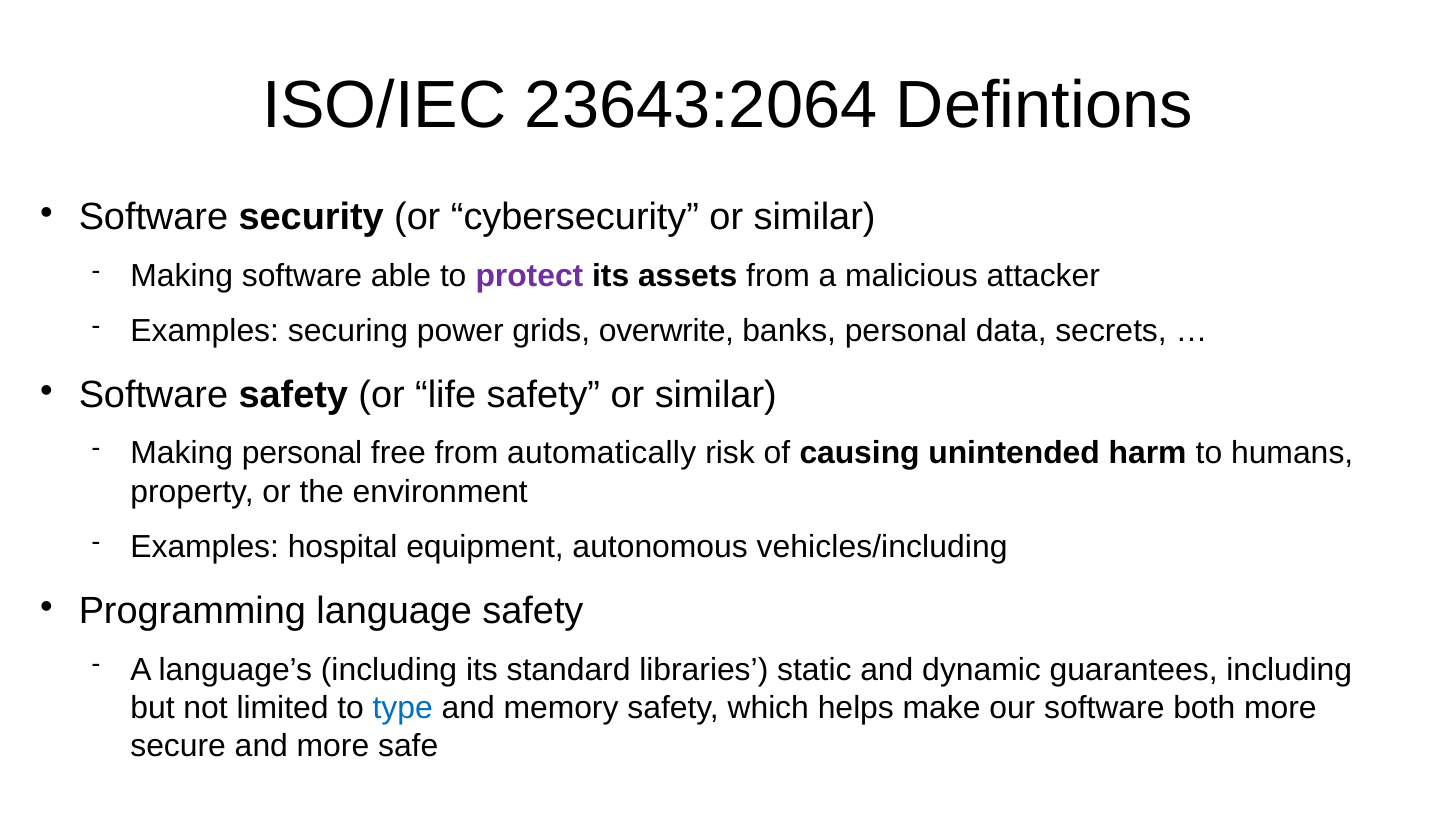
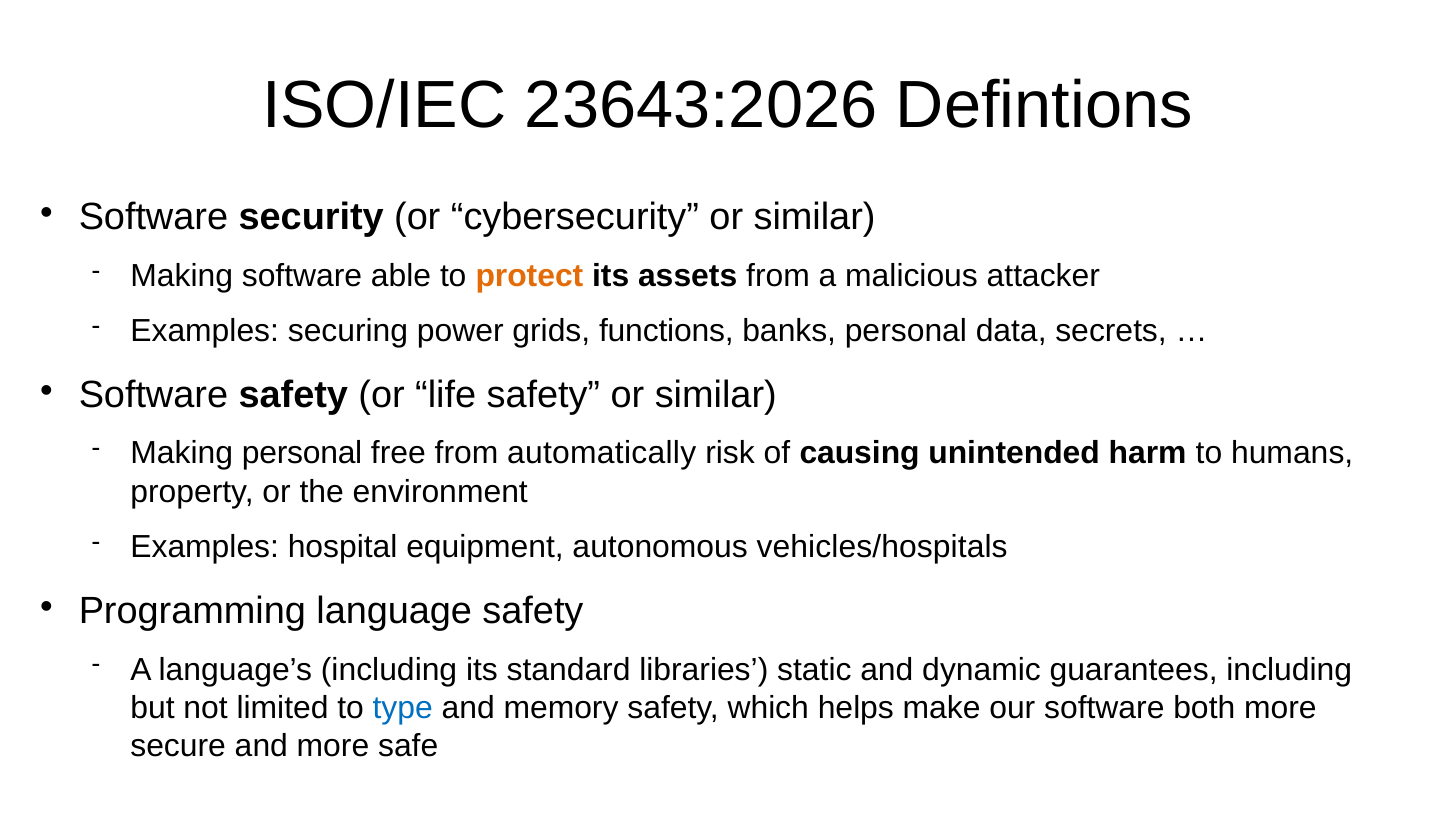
23643:2064: 23643:2064 -> 23643:2026 (701, 106)
protect colour: purple -> orange (529, 276)
overwrite: overwrite -> functions (666, 331)
vehicles/including: vehicles/including -> vehicles/hospitals (882, 547)
